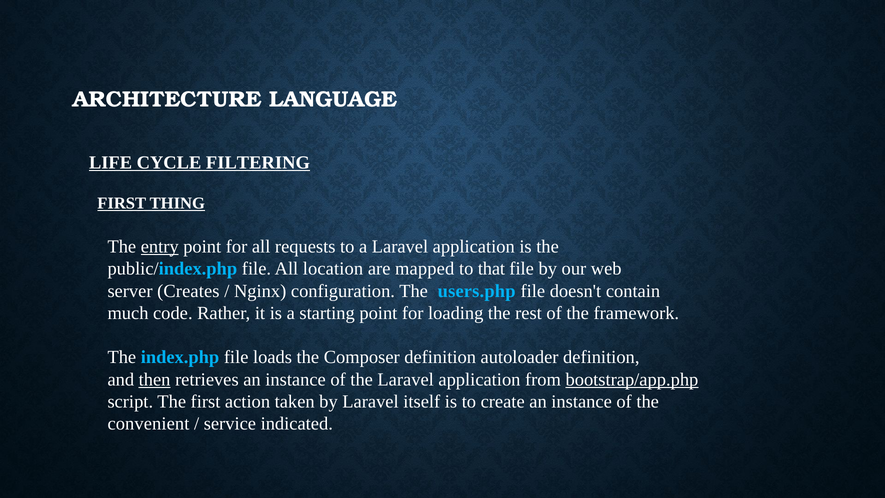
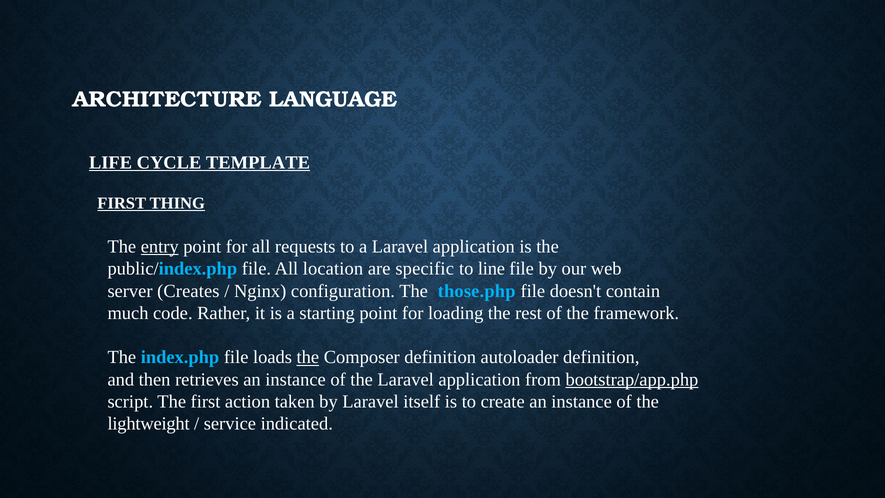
FILTERING: FILTERING -> TEMPLATE (258, 162)
mapped: mapped -> specific (425, 269)
that: that -> line (491, 269)
users.php: users.php -> those.php (477, 291)
the underline: none -> present (308, 357)
then underline: present -> none (155, 379)
convenient: convenient -> lightweight (149, 424)
